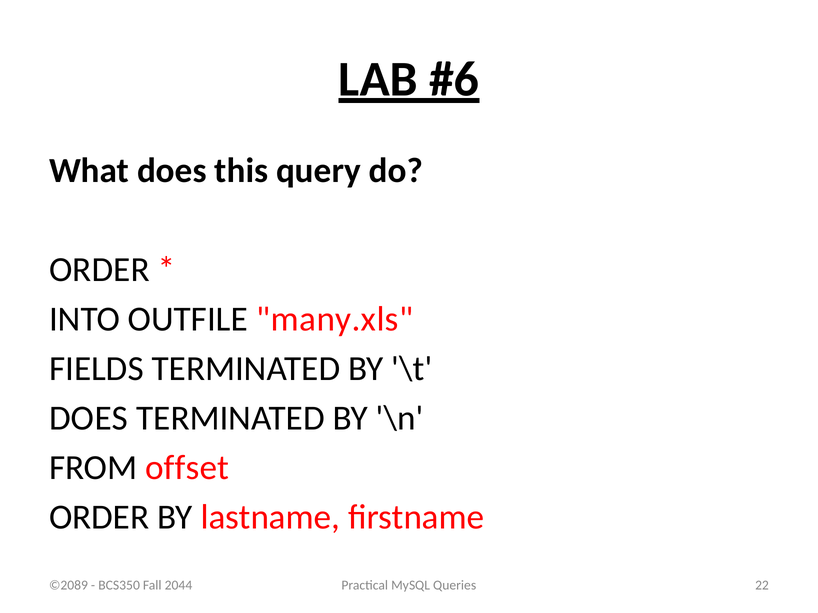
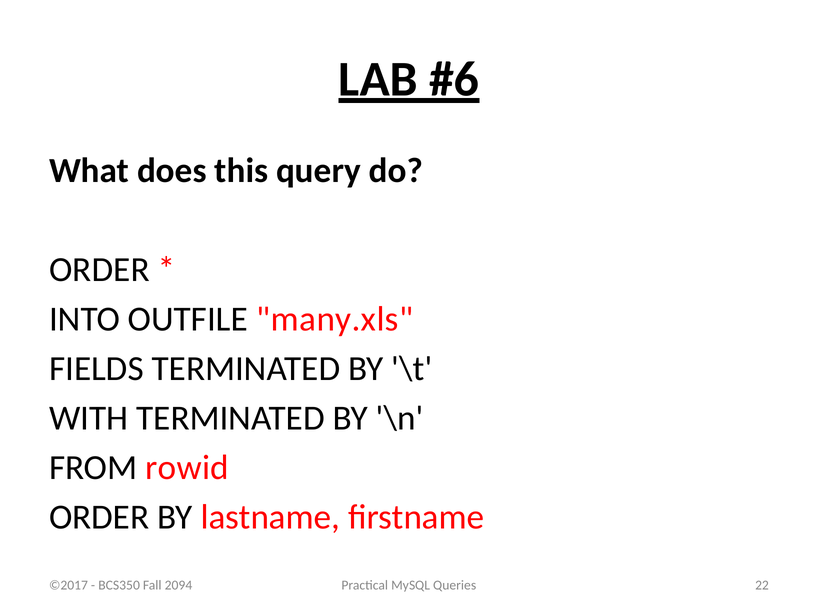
DOES: DOES -> WITH (89, 419)
offset: offset -> rowid (187, 468)
©2089: ©2089 -> ©2017 (69, 586)
2044: 2044 -> 2094 (178, 586)
